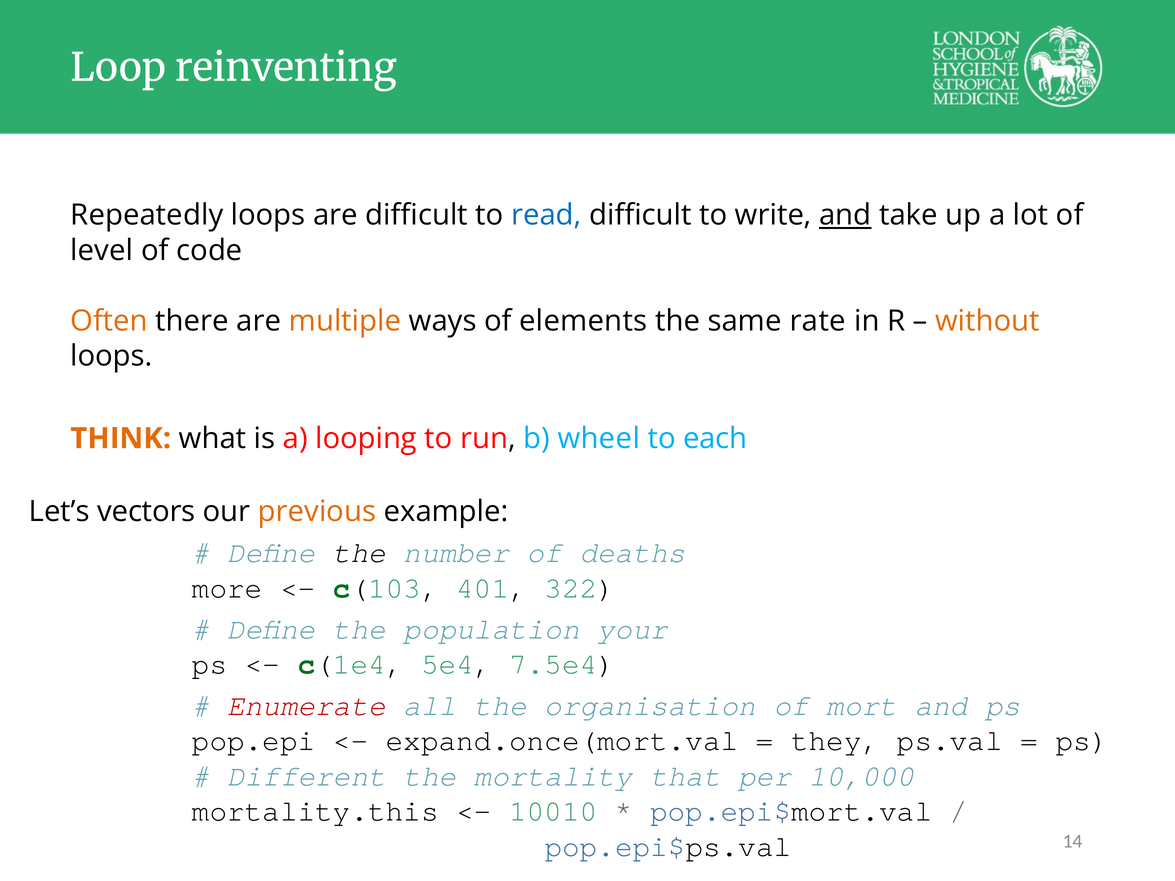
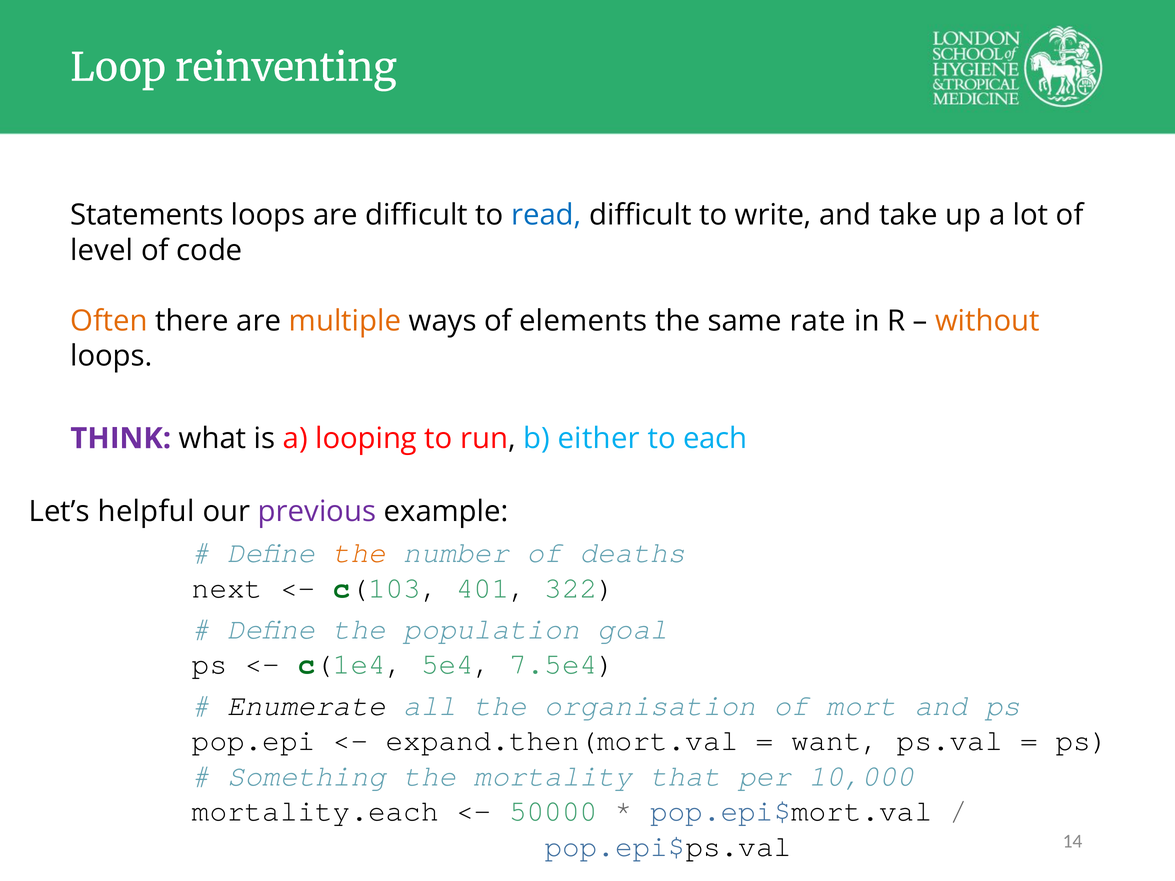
Repeatedly: Repeatedly -> Statements (147, 215)
and underline: present -> none (845, 215)
THINK colour: orange -> purple (121, 439)
wheel: wheel -> either (599, 439)
vectors: vectors -> helpful (146, 512)
previous colour: orange -> purple (317, 512)
the colour: black -> orange (359, 553)
more: more -> next (227, 588)
your: your -> goal (633, 629)
Enumerate colour: red -> black (306, 706)
expand.once(mort.val: expand.once(mort.val -> expand.then(mort.val (562, 741)
they: they -> want (835, 741)
Different: Different -> Something (306, 776)
mortality.this: mortality.this -> mortality.each (315, 811)
10010: 10010 -> 50000 (553, 811)
